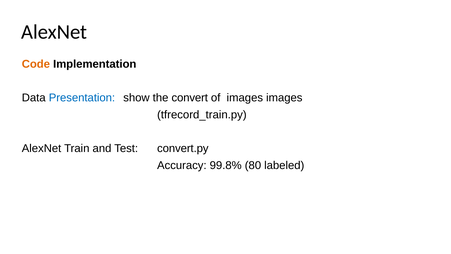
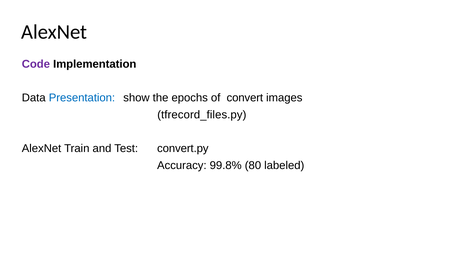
Code colour: orange -> purple (36, 64)
convert: convert -> epochs (190, 98)
of images: images -> convert (245, 98)
tfrecord_train.py: tfrecord_train.py -> tfrecord_files.py (202, 115)
